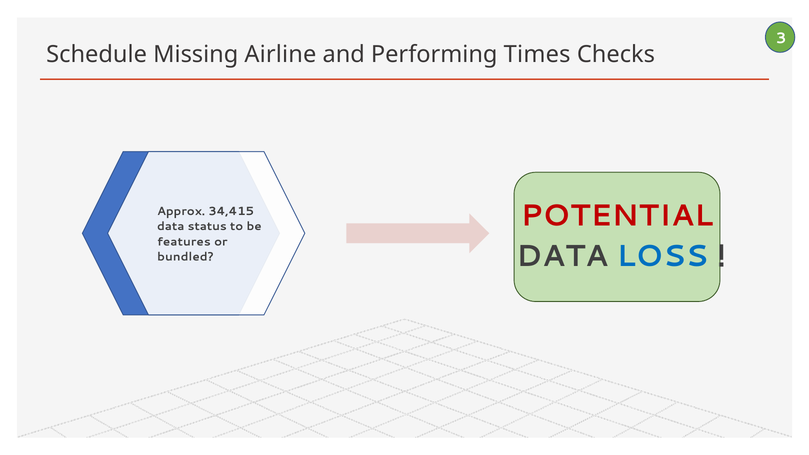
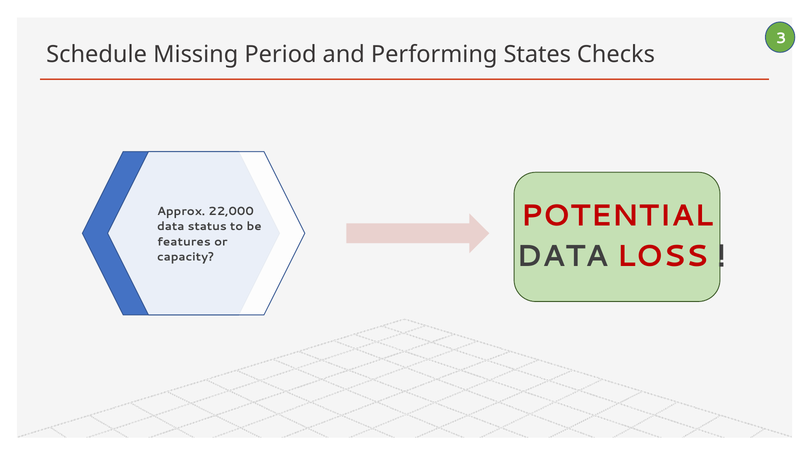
Airline: Airline -> Period (280, 54)
Times: Times -> States (537, 54)
34,415: 34,415 -> 22,000 (231, 211)
LOSS colour: blue -> red (662, 256)
bundled: bundled -> capacity (186, 257)
